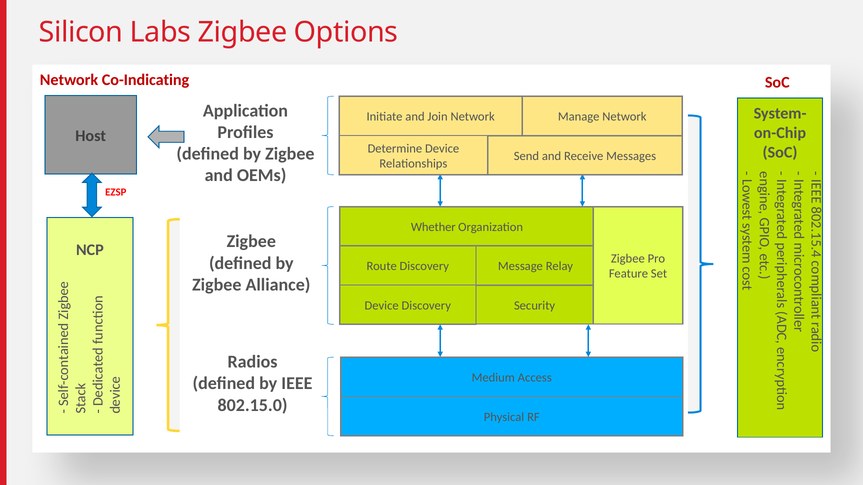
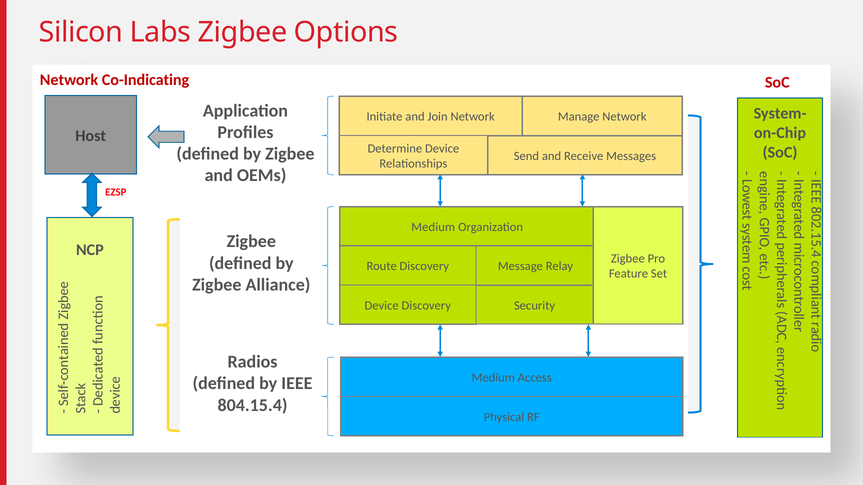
Whether: Whether -> Medium (433, 227)
802.15.0: 802.15.0 -> 804.15.4 (253, 405)
